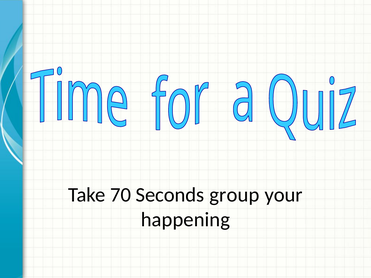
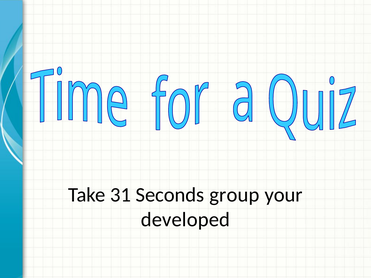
70: 70 -> 31 (121, 195)
happening: happening -> developed (185, 220)
